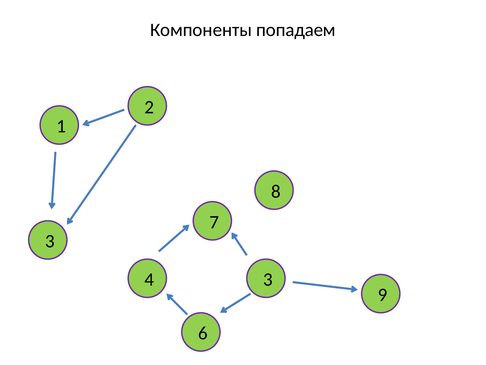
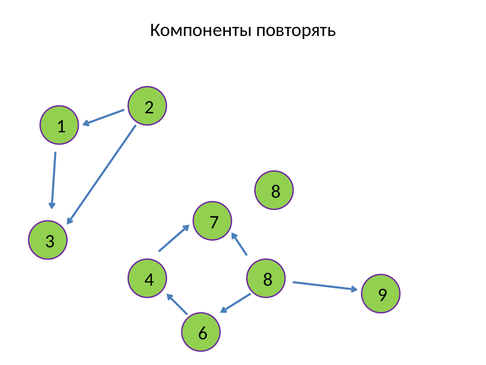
попадаем: попадаем -> повторять (296, 30)
4 3: 3 -> 8 (268, 279)
